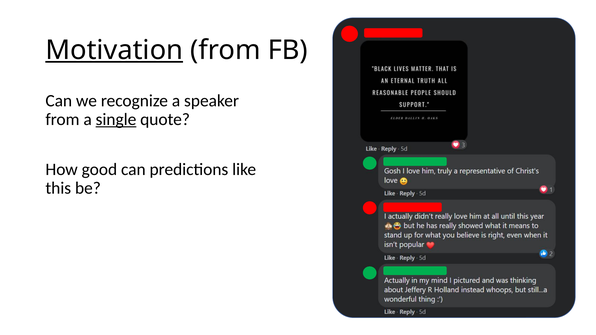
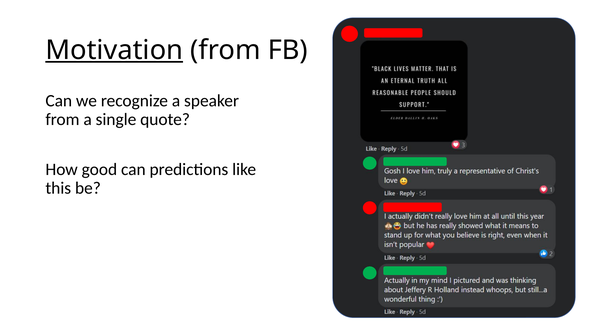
single underline: present -> none (116, 120)
